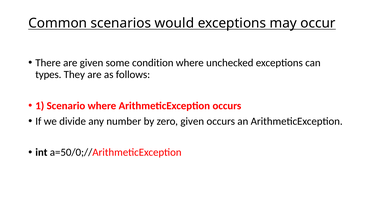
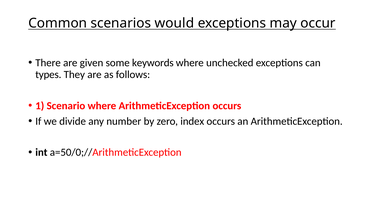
condition: condition -> keywords (153, 63)
zero given: given -> index (192, 121)
